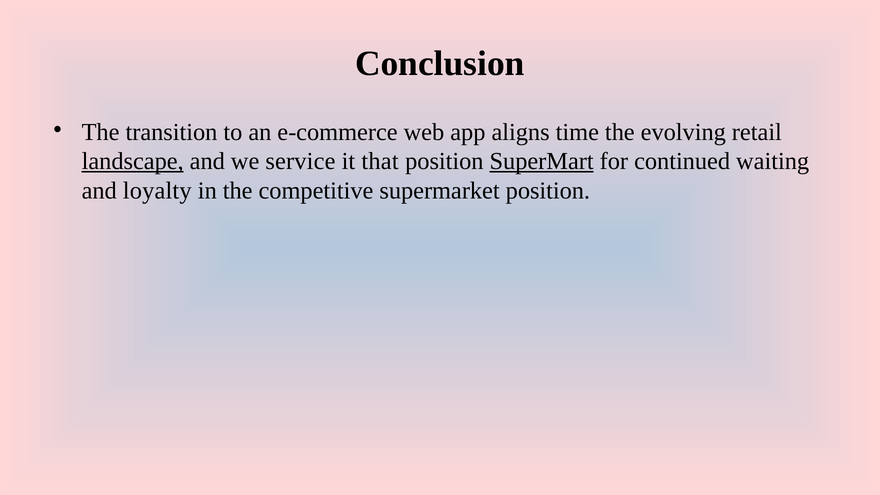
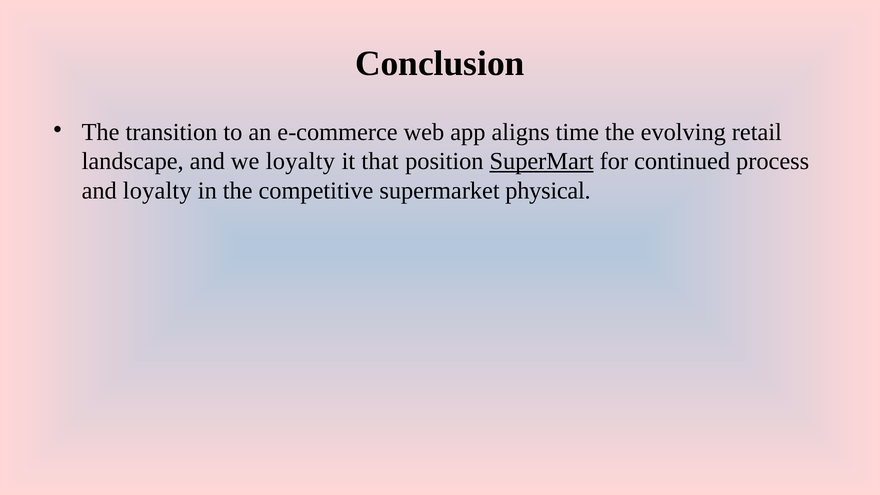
landscape underline: present -> none (133, 161)
we service: service -> loyalty (300, 161)
waiting: waiting -> process (773, 161)
supermarket position: position -> physical (548, 191)
